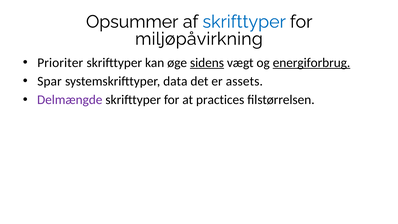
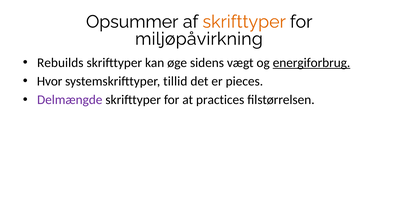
skrifttyper colour: blue -> orange (244, 22)
Prioriter: Prioriter -> Rebuilds (60, 63)
sidens underline: present -> none (207, 63)
Spar: Spar -> Hvor (50, 81)
data: data -> tillid (175, 81)
assets: assets -> pieces (244, 81)
